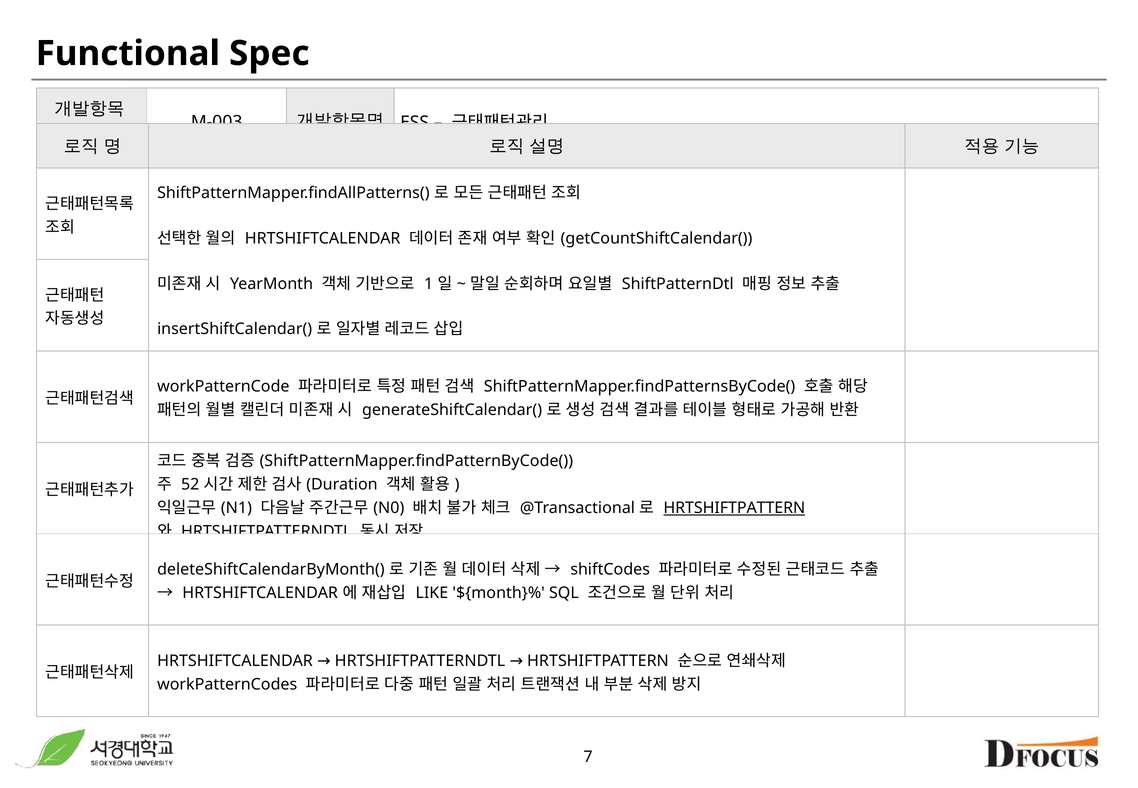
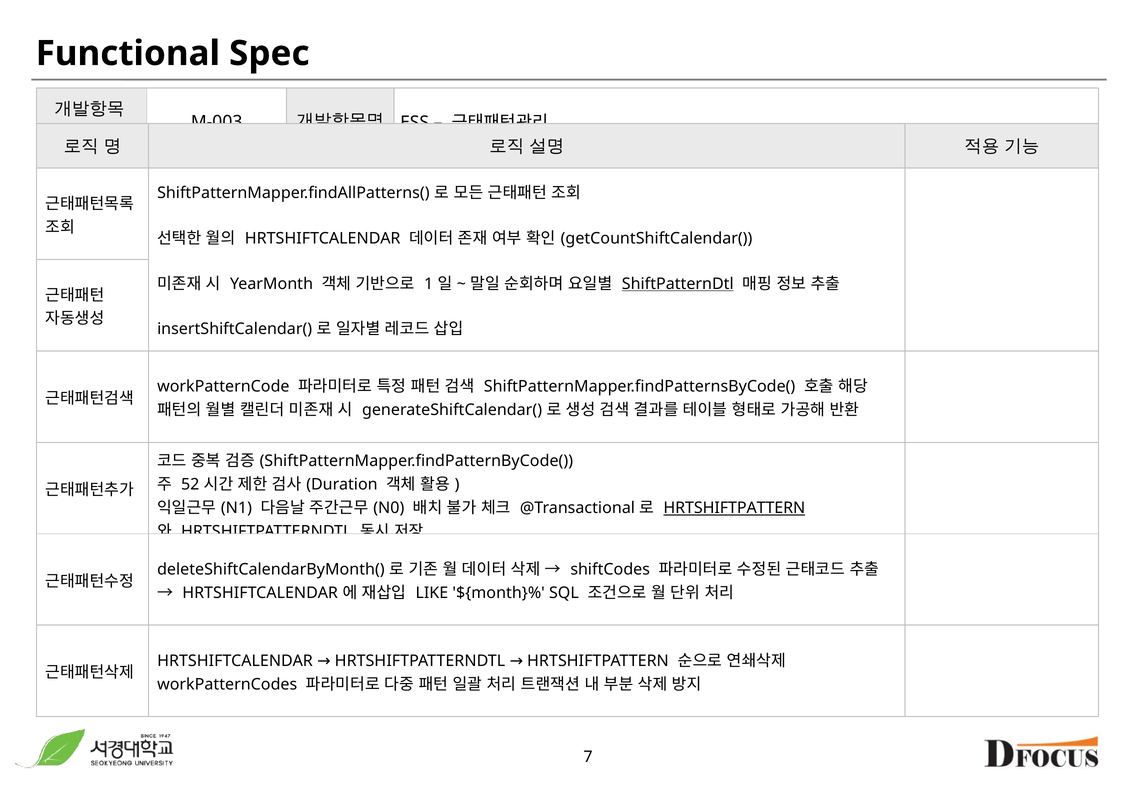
ShiftPatternDtl underline: none -> present (678, 284)
